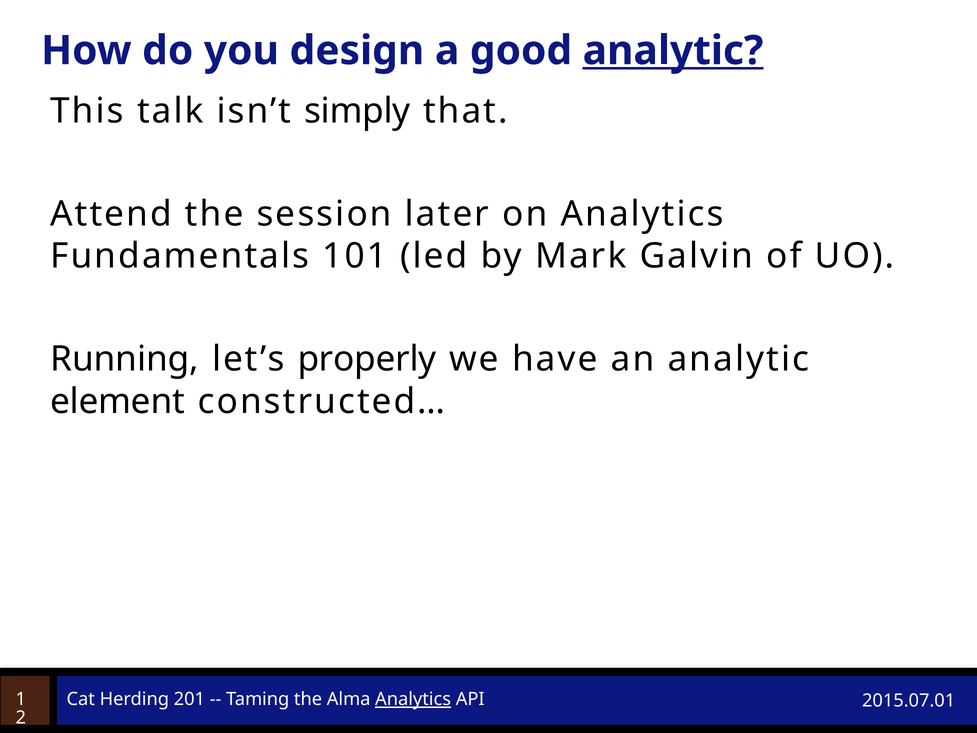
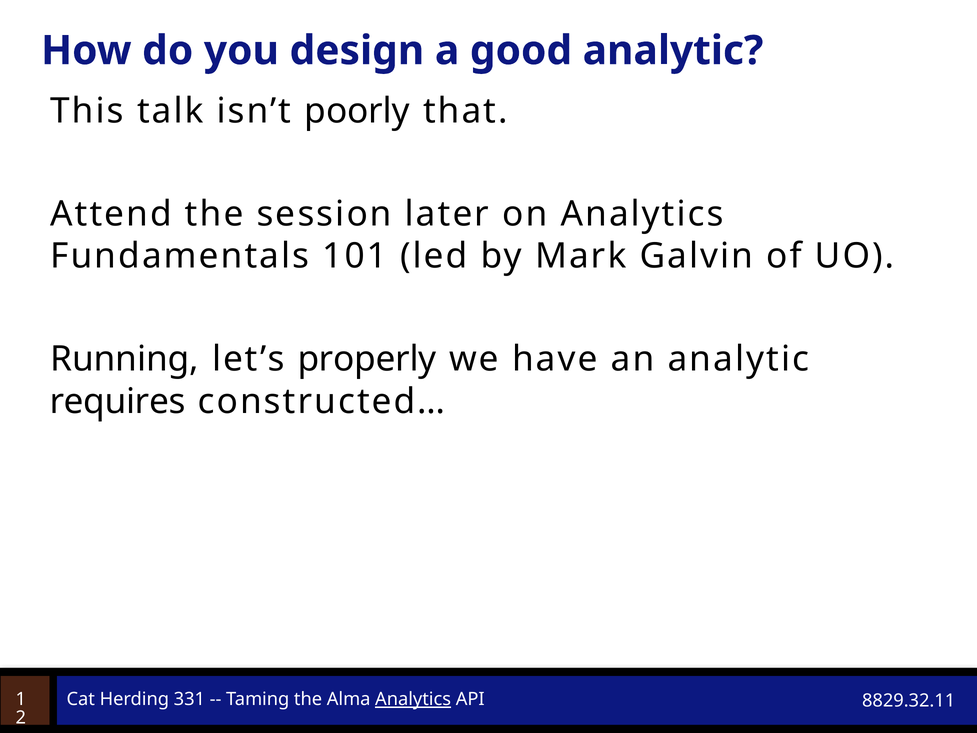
analytic underline: present -> none (673, 51)
simply: simply -> poorly (357, 111)
element: element -> requires (118, 401)
201: 201 -> 331 (189, 699)
2015.07.01: 2015.07.01 -> 8829.32.11 (909, 701)
